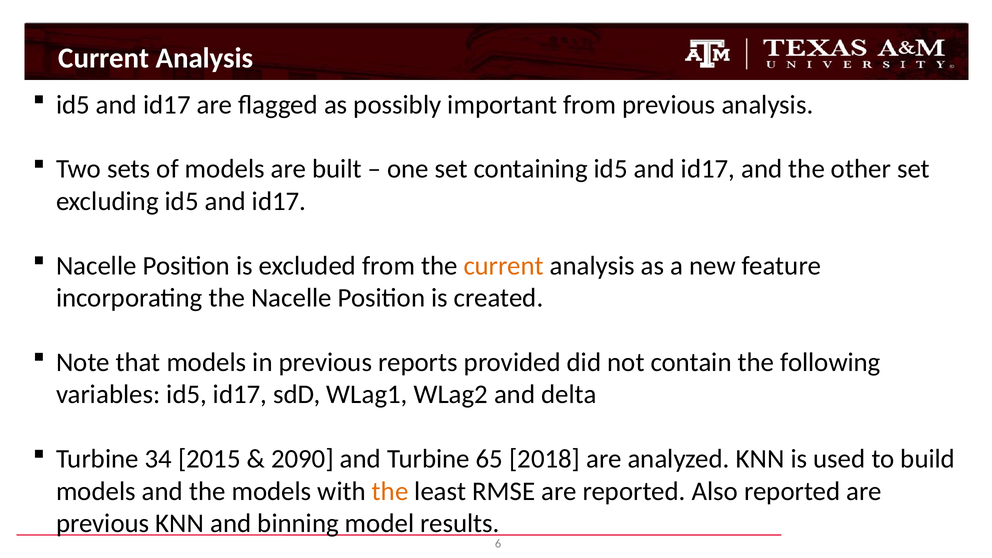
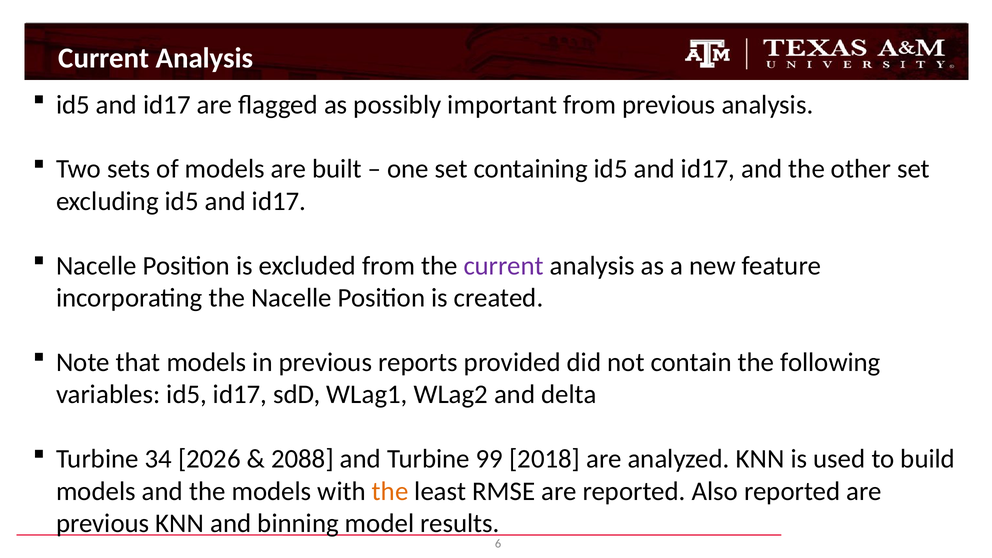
current colour: orange -> purple (504, 266)
2015: 2015 -> 2026 (209, 459)
2090: 2090 -> 2088 (302, 459)
65: 65 -> 99 (489, 459)
